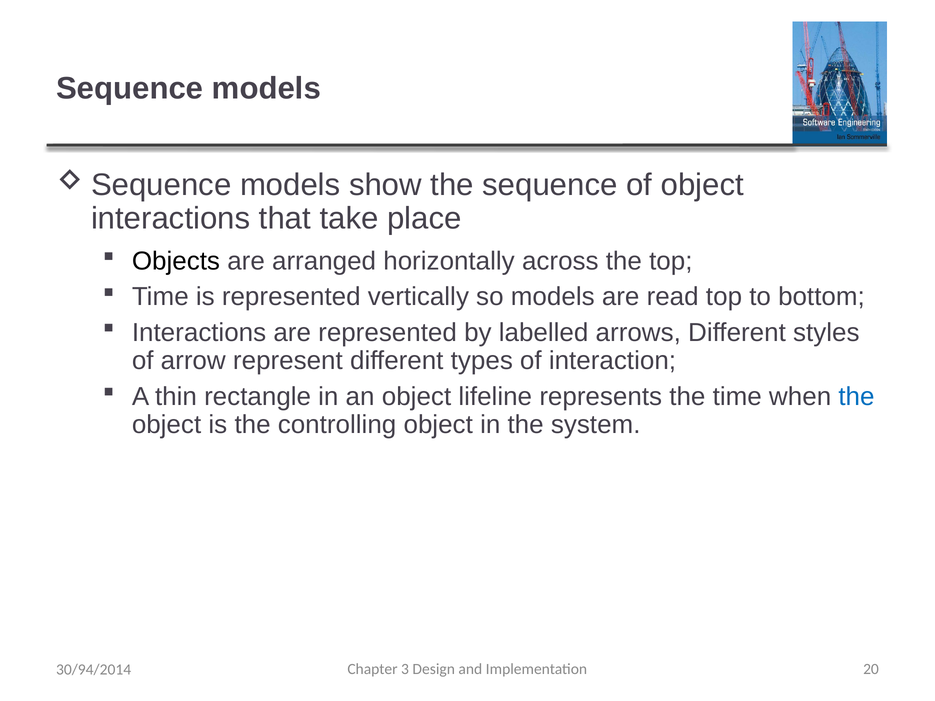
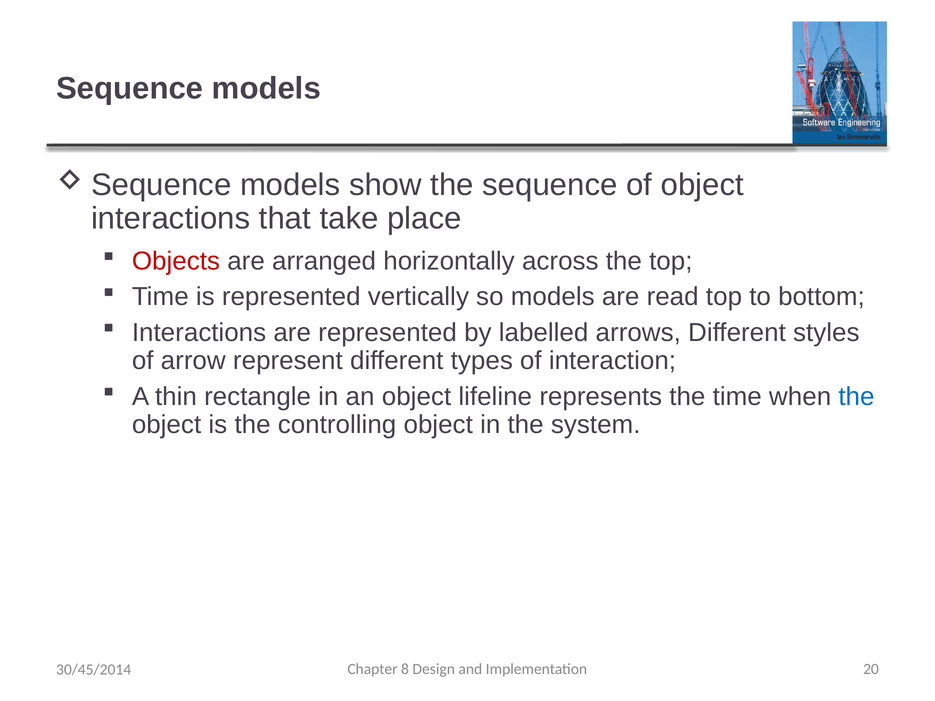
Objects colour: black -> red (176, 261)
3: 3 -> 8 (405, 670)
30/94/2014: 30/94/2014 -> 30/45/2014 (94, 670)
